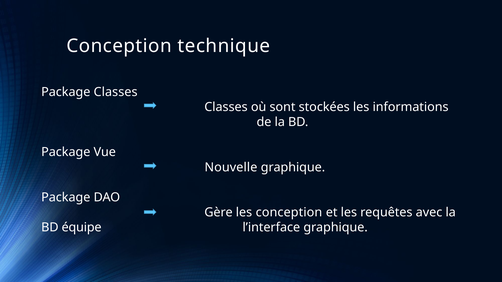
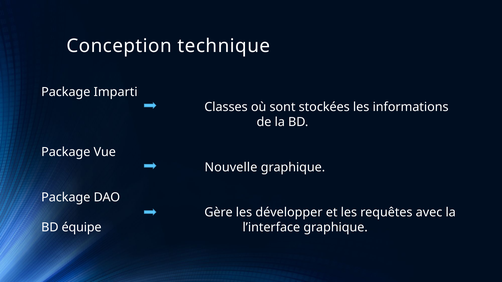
Package Classes: Classes -> Imparti (116, 92)
les conception: conception -> développer (289, 213)
